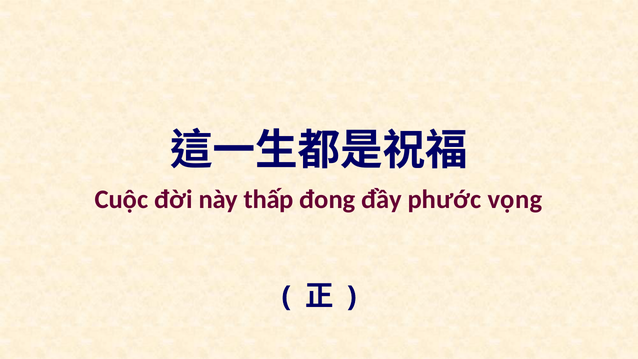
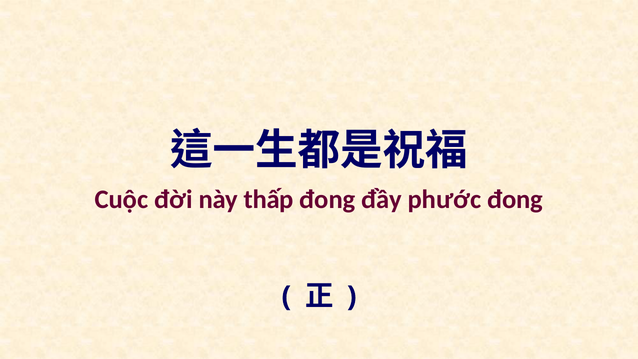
phước vọng: vọng -> đong (515, 199)
